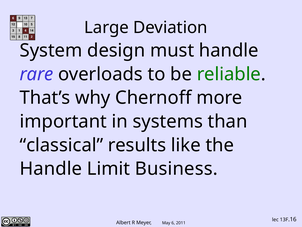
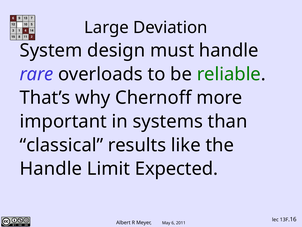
Business: Business -> Expected (176, 168)
